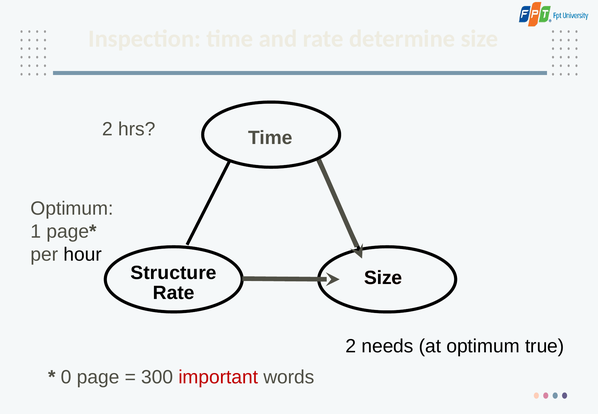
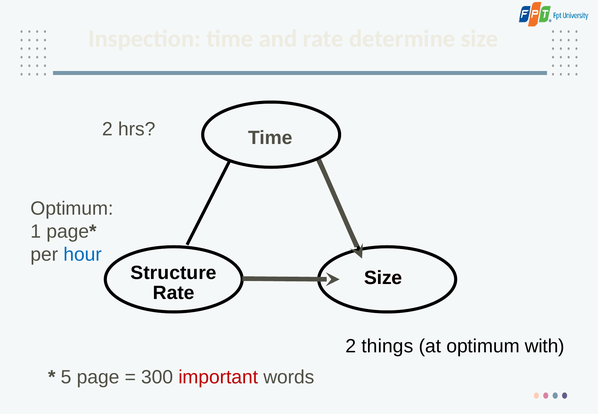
hour colour: black -> blue (83, 255)
needs: needs -> things (387, 346)
true: true -> with (545, 346)
0: 0 -> 5 (66, 377)
